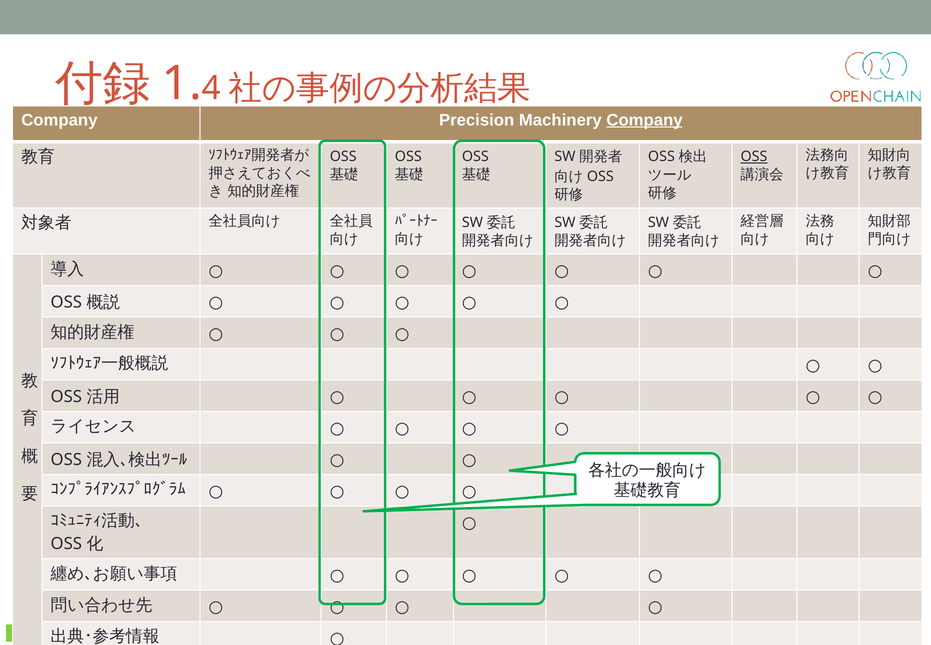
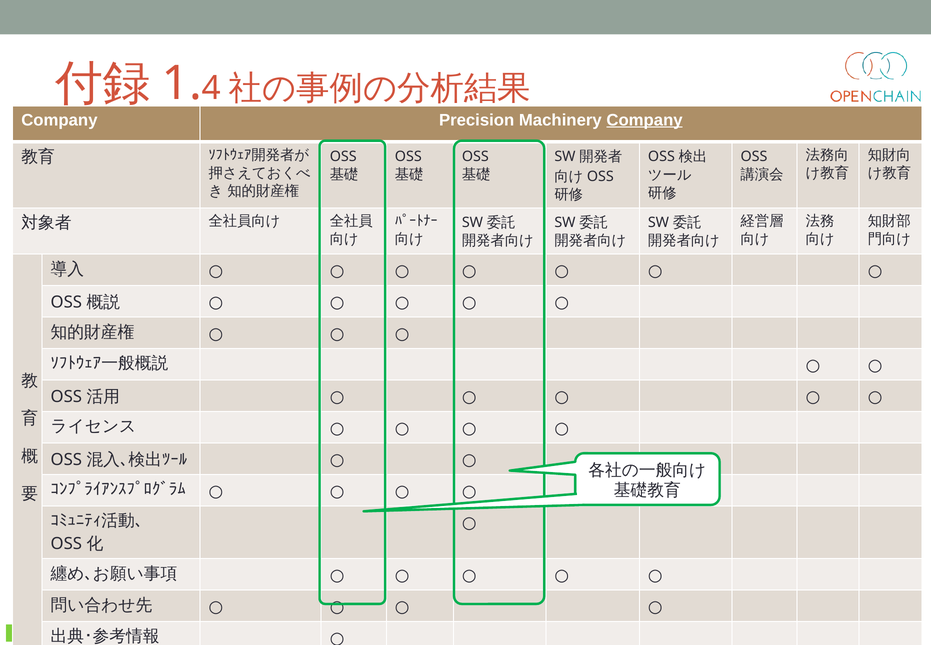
OSS underline: present -> none (754, 157)
